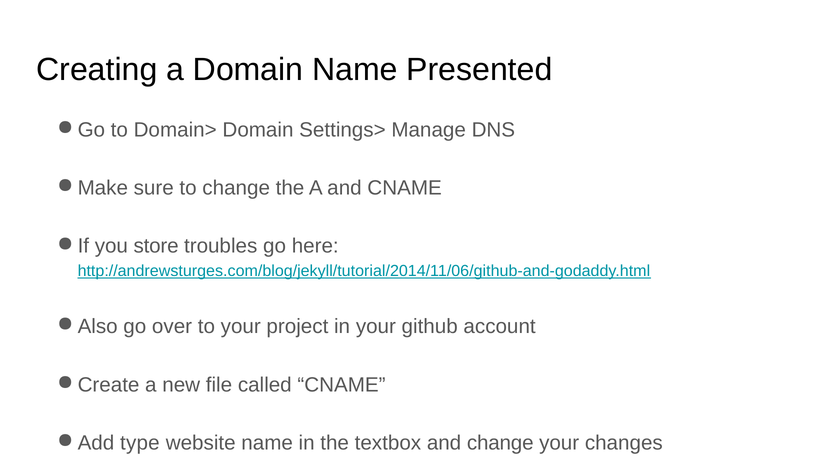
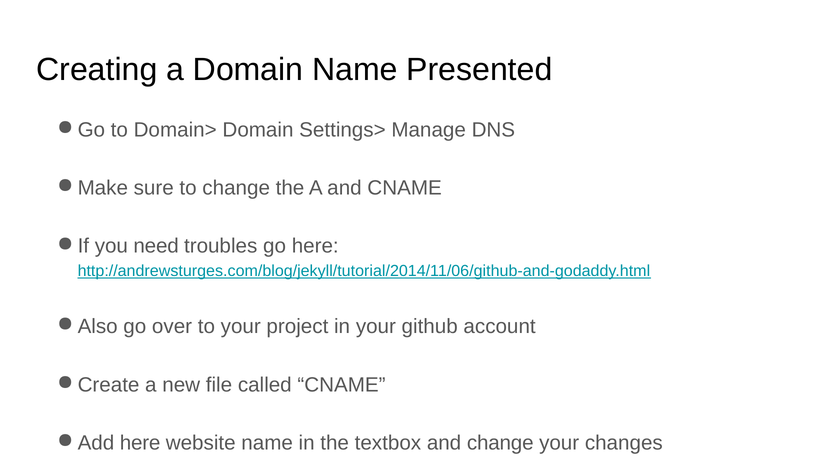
store: store -> need (156, 246)
type: type -> here (140, 443)
